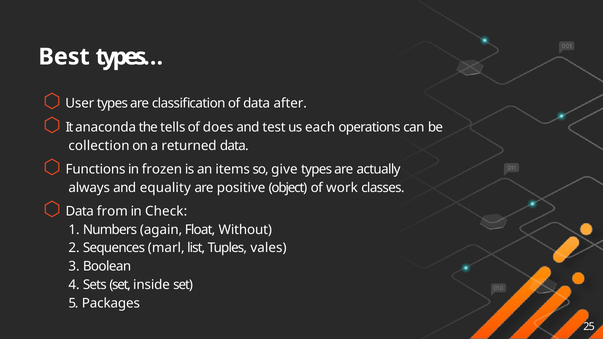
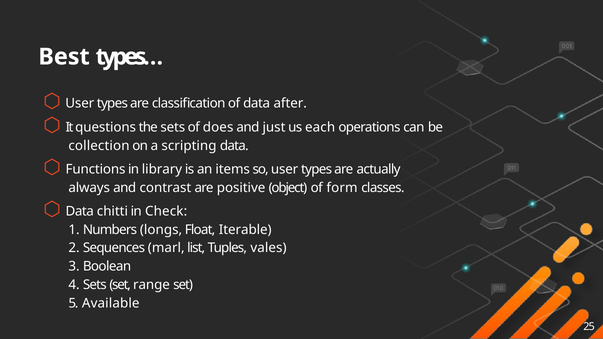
anaconda: anaconda -> questions (106, 127)
tells: tells -> sets (173, 127)
test: test -> just (274, 127)
returned: returned -> scripting (189, 146)
frozen: frozen -> library (162, 169)
so give: give -> user (285, 169)
equality: equality -> contrast (165, 188)
work: work -> form (342, 188)
from: from -> chitti (112, 211)
again: again -> longs (161, 230)
Without: Without -> Iterable (245, 230)
inside: inside -> range (151, 285)
Packages: Packages -> Available (111, 304)
